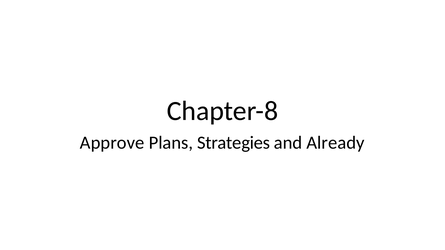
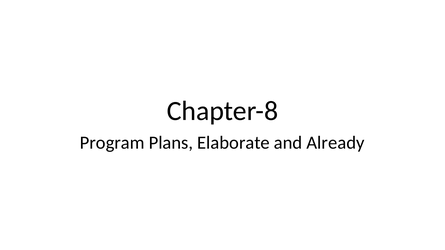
Approve: Approve -> Program (112, 143)
Strategies: Strategies -> Elaborate (234, 143)
